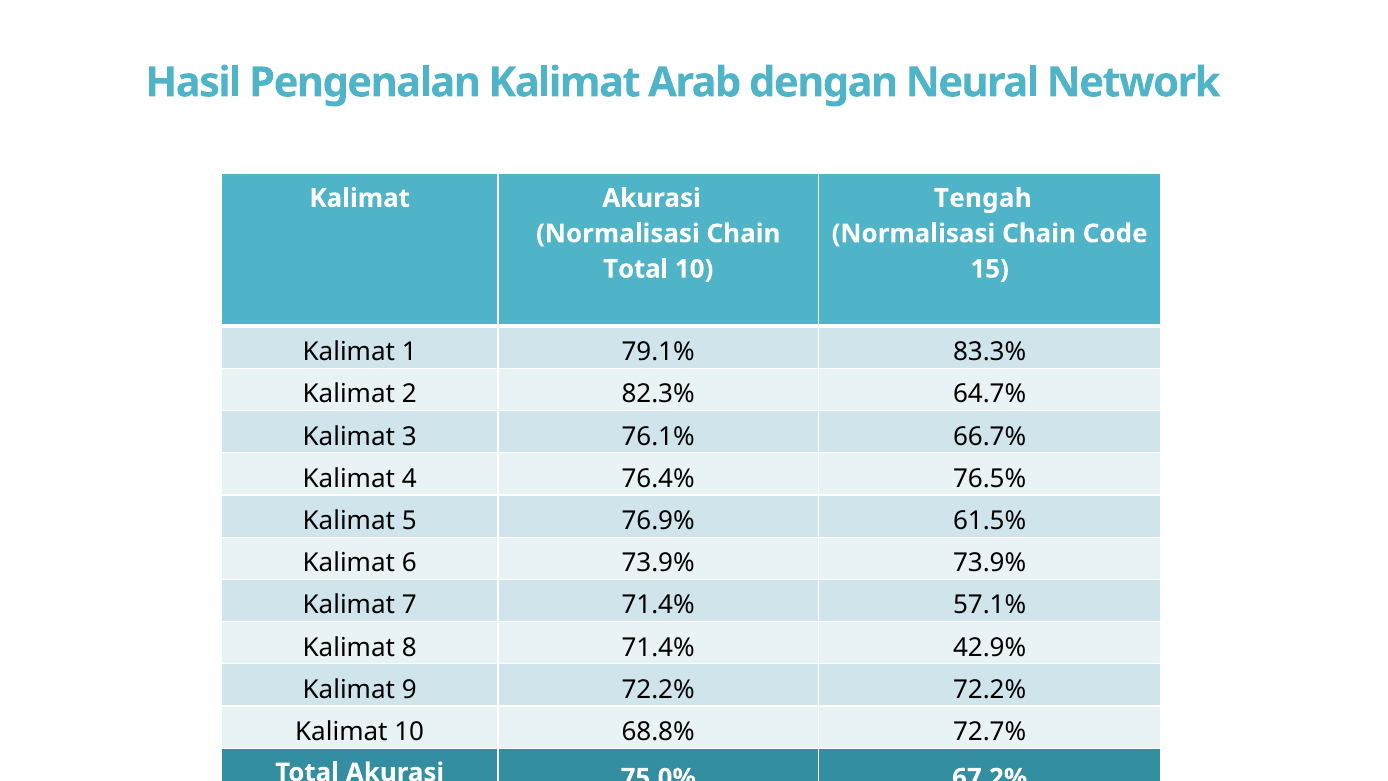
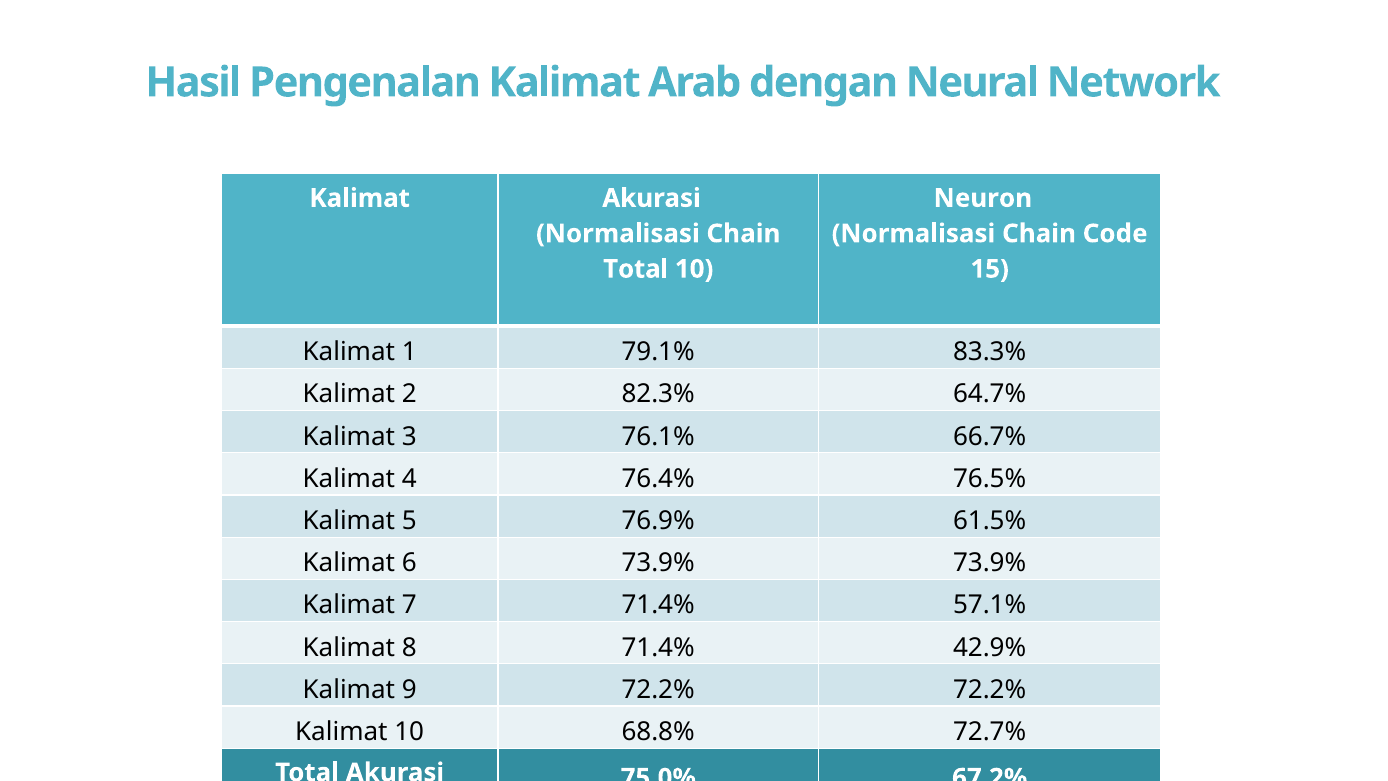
Tengah: Tengah -> Neuron (983, 198)
